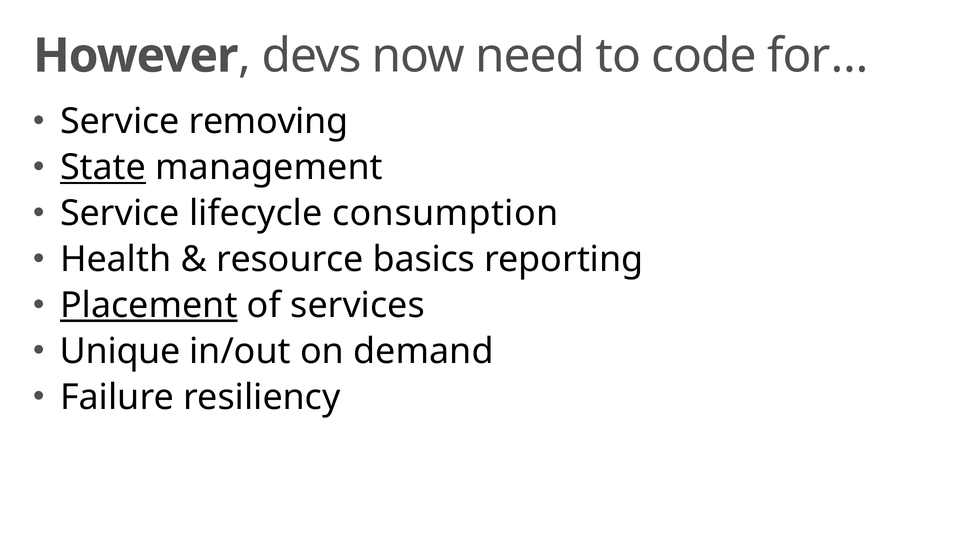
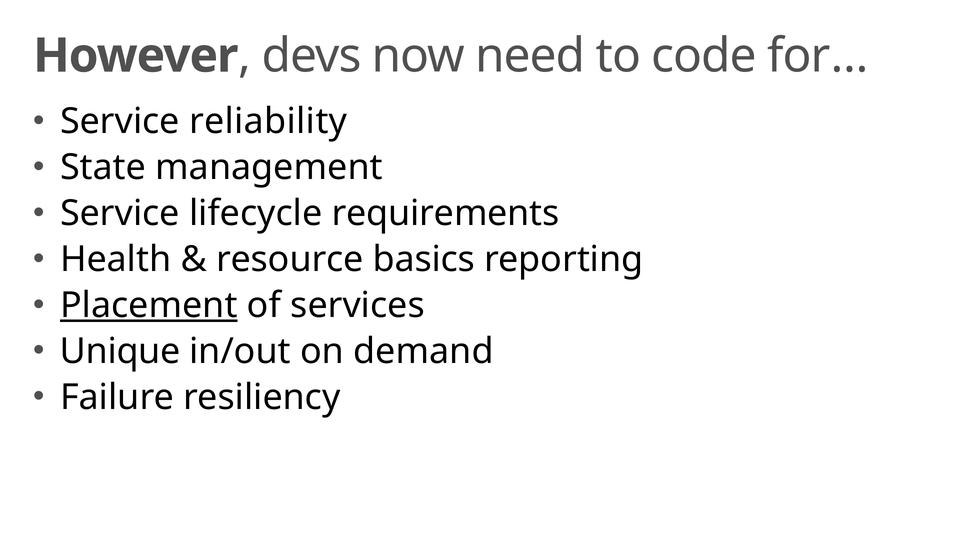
removing: removing -> reliability (268, 122)
State underline: present -> none (103, 168)
consumption: consumption -> requirements (446, 214)
